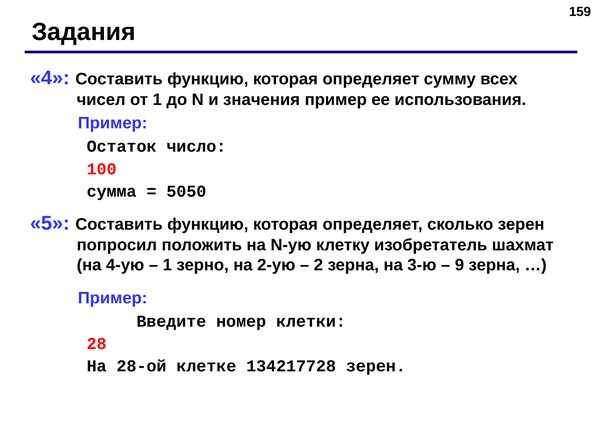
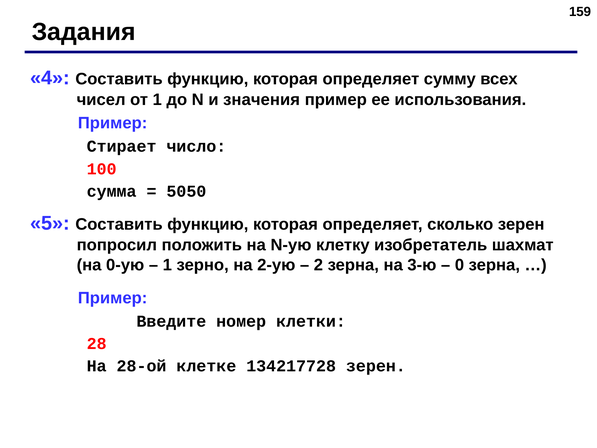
Остаток: Остаток -> Стирает (122, 146)
4-ую: 4-ую -> 0-ую (125, 265)
9: 9 -> 0 (459, 265)
